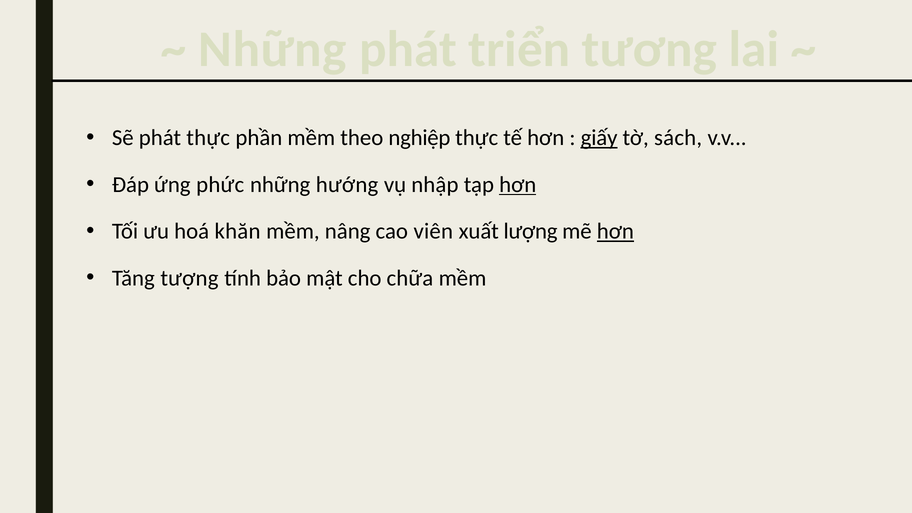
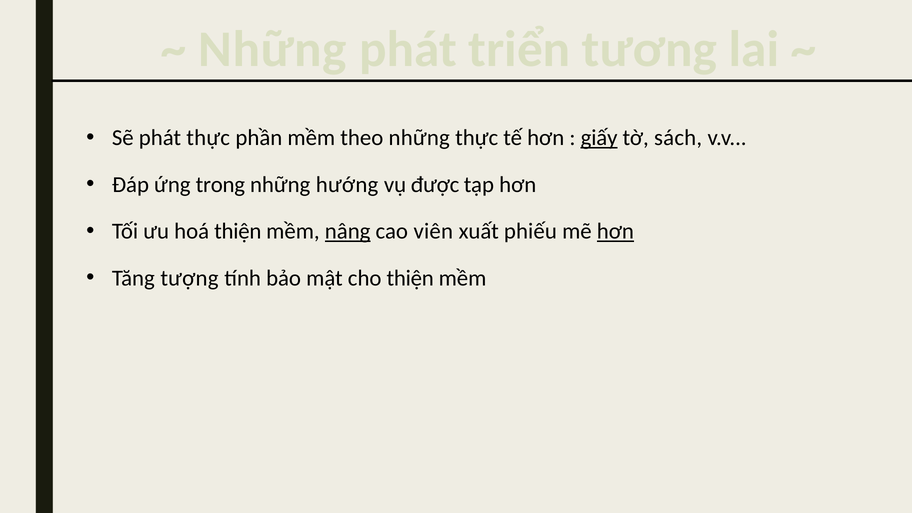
theo nghiệp: nghiệp -> những (419, 138)
phức: phức -> trong (220, 185)
nhập: nhập -> được (435, 185)
hơn underline: present -> none (518, 185)
hoá khăn: khăn -> thiện (238, 231)
nâng underline: none -> present (348, 231)
lượng: lượng -> phiếu (530, 231)
cho chữa: chữa -> thiện (410, 278)
